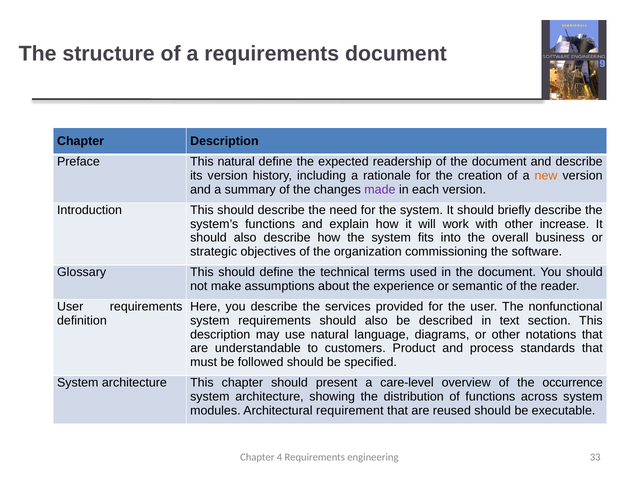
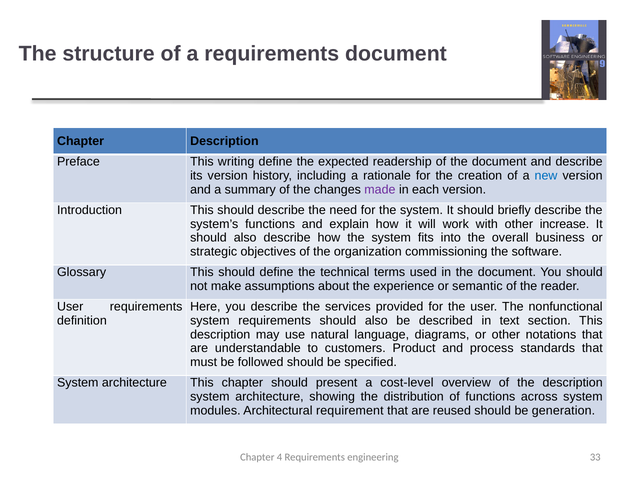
This natural: natural -> writing (236, 162)
new colour: orange -> blue (546, 176)
care-level: care-level -> cost-level (407, 383)
the occurrence: occurrence -> description (573, 383)
executable: executable -> generation (563, 411)
